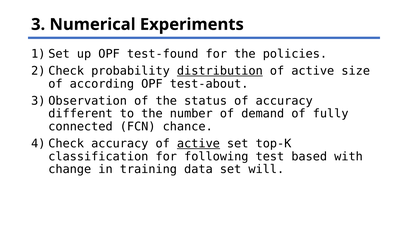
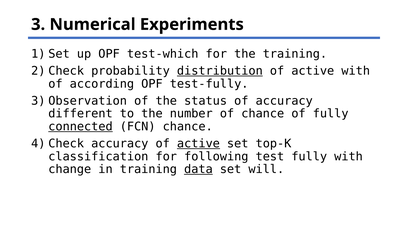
test-found: test-found -> test-which (163, 54)
the policies: policies -> training (295, 54)
active size: size -> with (356, 71)
test-about: test-about -> test-fully (209, 84)
of demand: demand -> chance (263, 114)
connected underline: none -> present (81, 127)
test based: based -> fully (309, 157)
data underline: none -> present (198, 170)
